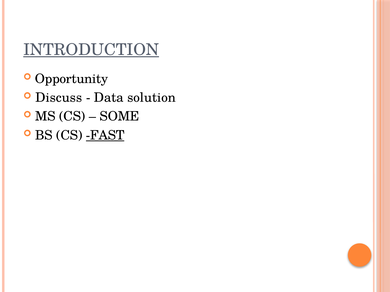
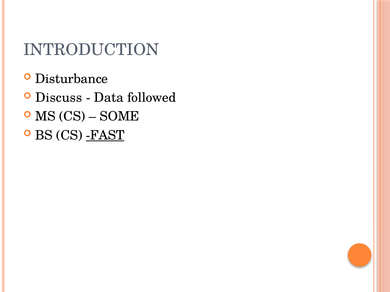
INTRODUCTION underline: present -> none (91, 50)
Opportunity: Opportunity -> Disturbance (71, 79)
solution: solution -> followed (152, 98)
